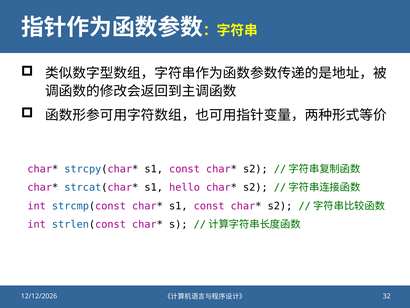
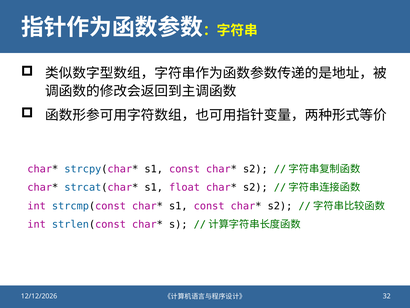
hello: hello -> float (185, 187)
